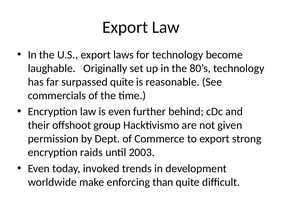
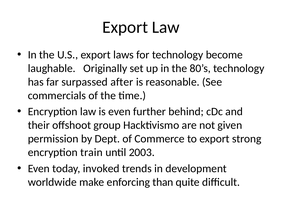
surpassed quite: quite -> after (122, 82)
raids: raids -> train (91, 153)
